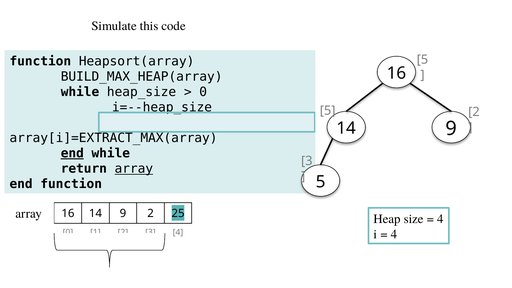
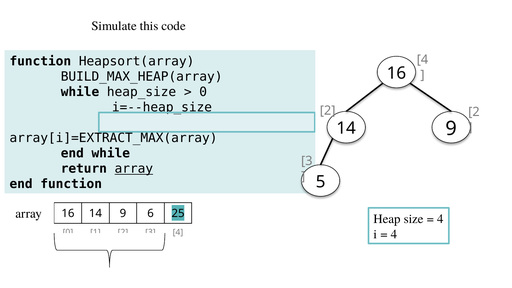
5: 5 -> 4 (422, 60)
5: 5 -> 2 (328, 110)
end underline: present -> none (72, 153)
9 2: 2 -> 6 (151, 214)
